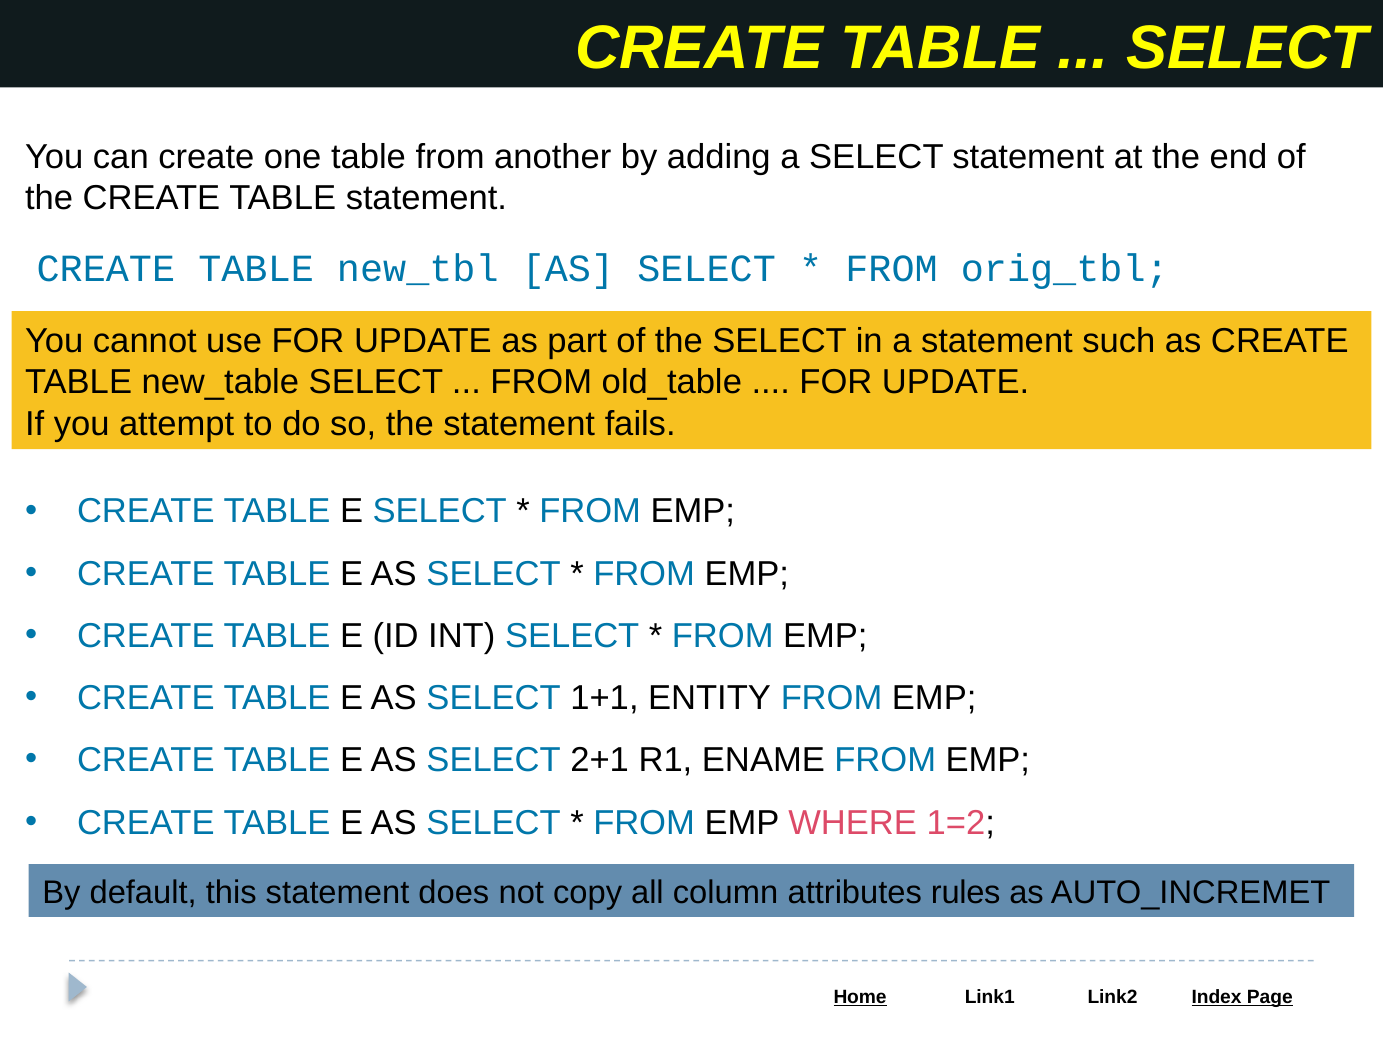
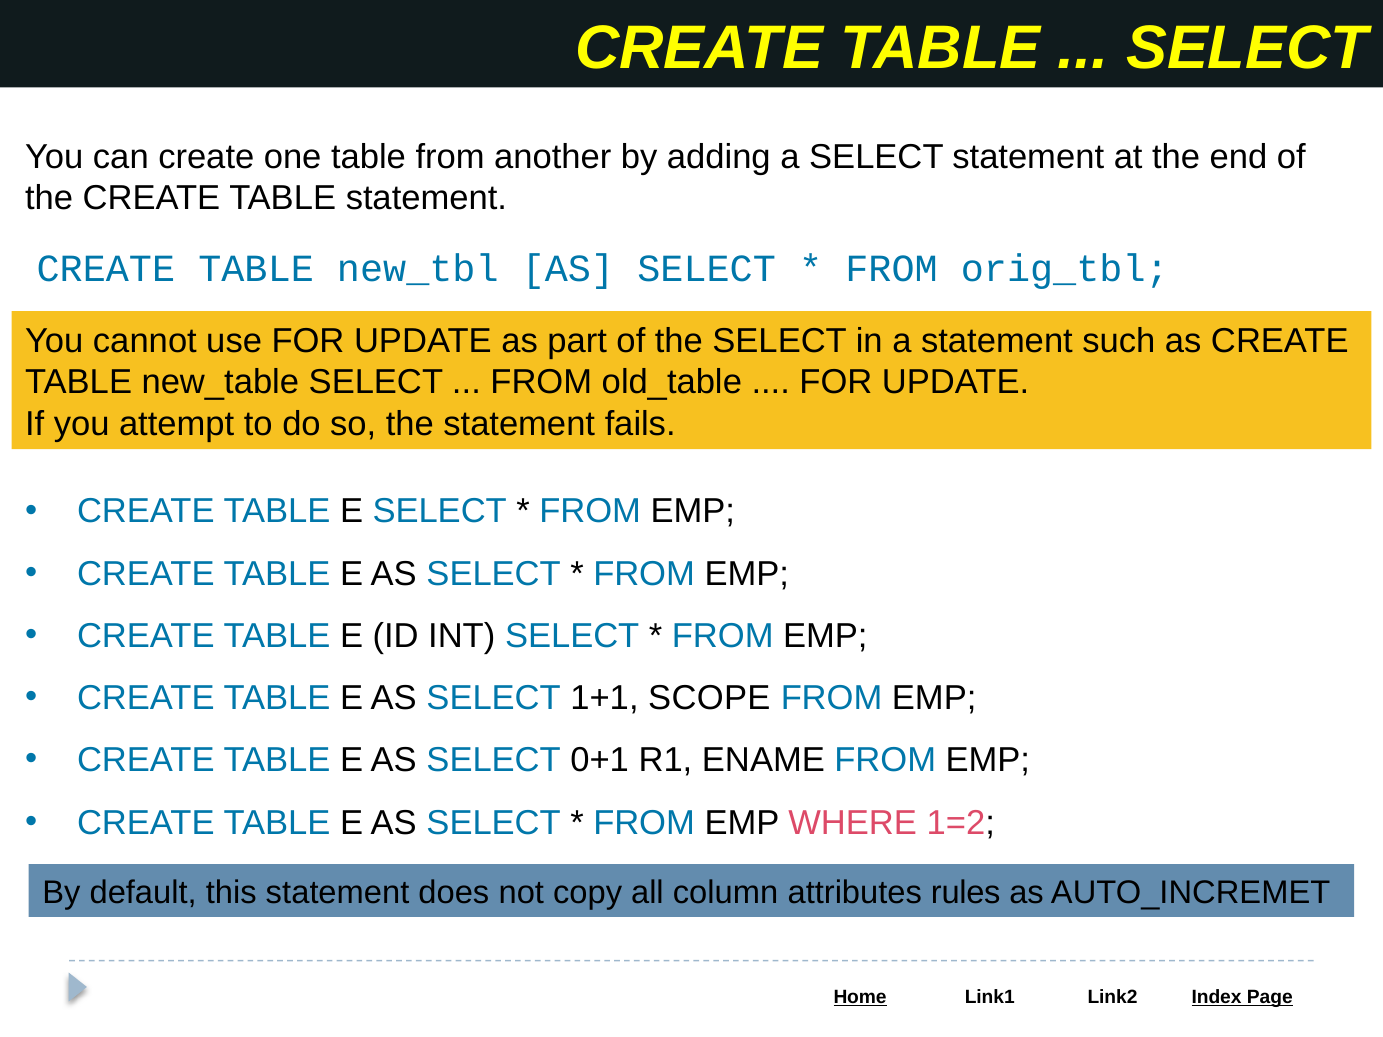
ENTITY: ENTITY -> SCOPE (709, 698)
2+1: 2+1 -> 0+1 (600, 761)
